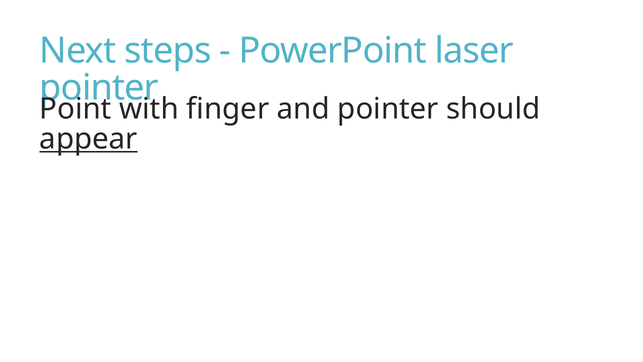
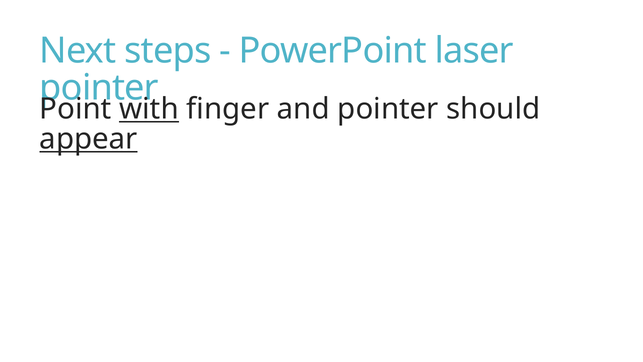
with underline: none -> present (149, 109)
